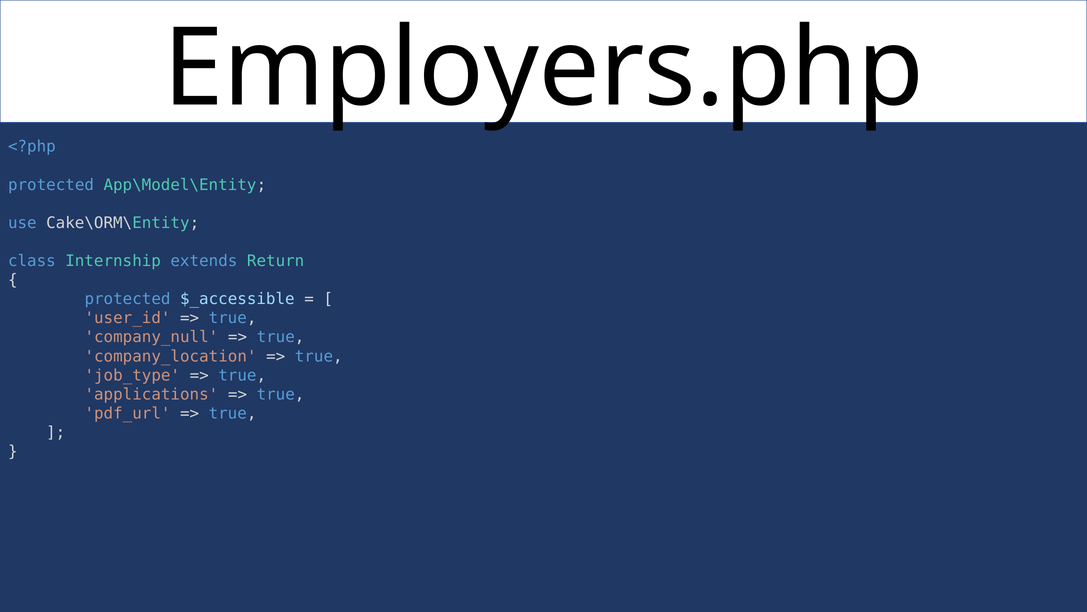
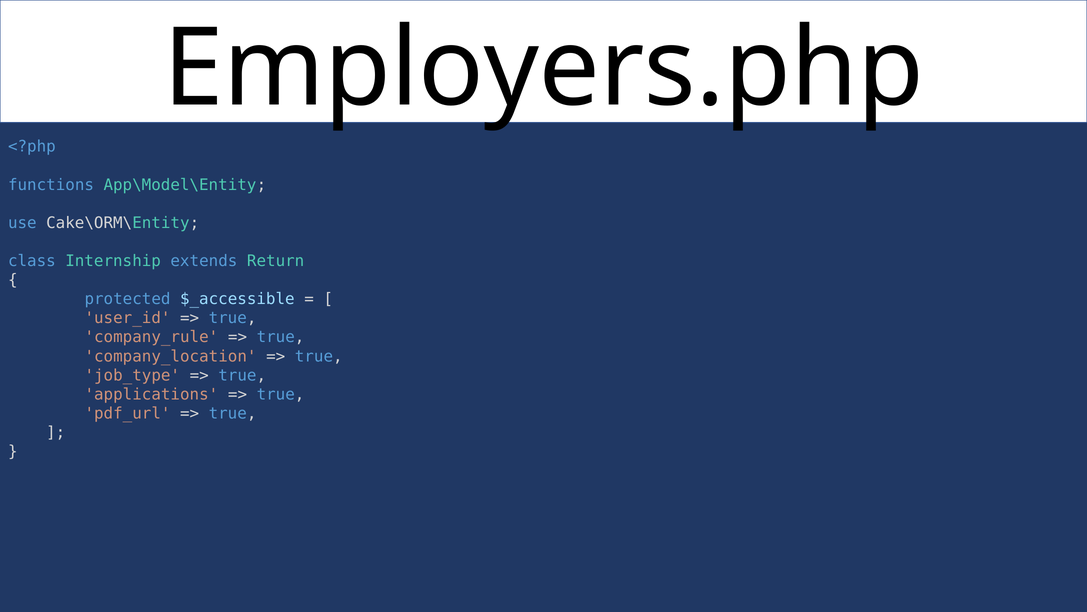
protected: protected -> functions (51, 185)
company_null: company_null -> company_rule (151, 337)
